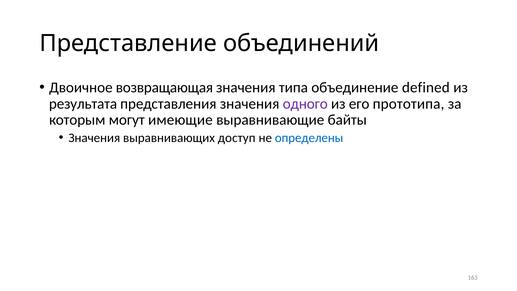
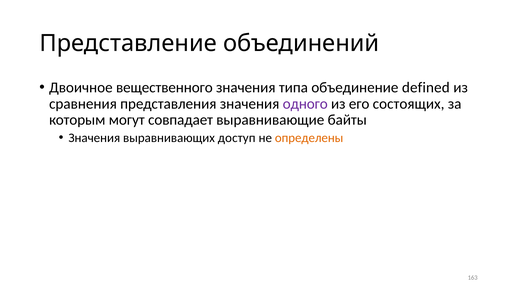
возвращающая: возвращающая -> вещественного (164, 87)
результата: результата -> сравнения (83, 104)
прототипа: прототипа -> состоящих (409, 104)
имеющие: имеющие -> совпадает (181, 120)
определены colour: blue -> orange (309, 138)
